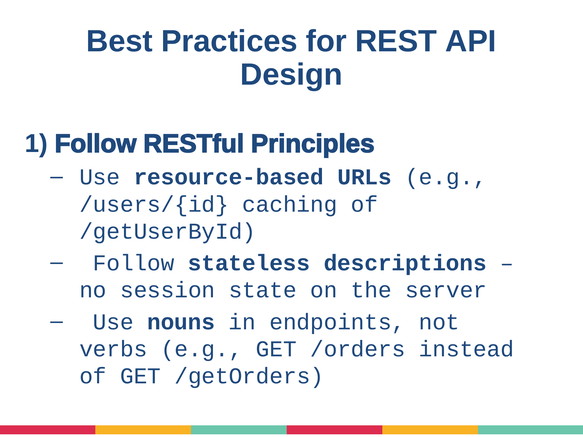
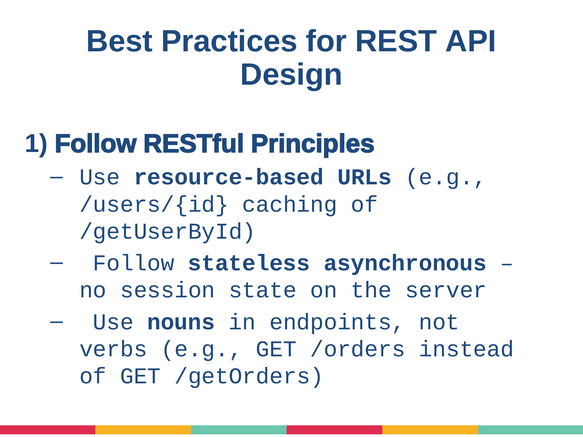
descriptions: descriptions -> asynchronous (405, 263)
